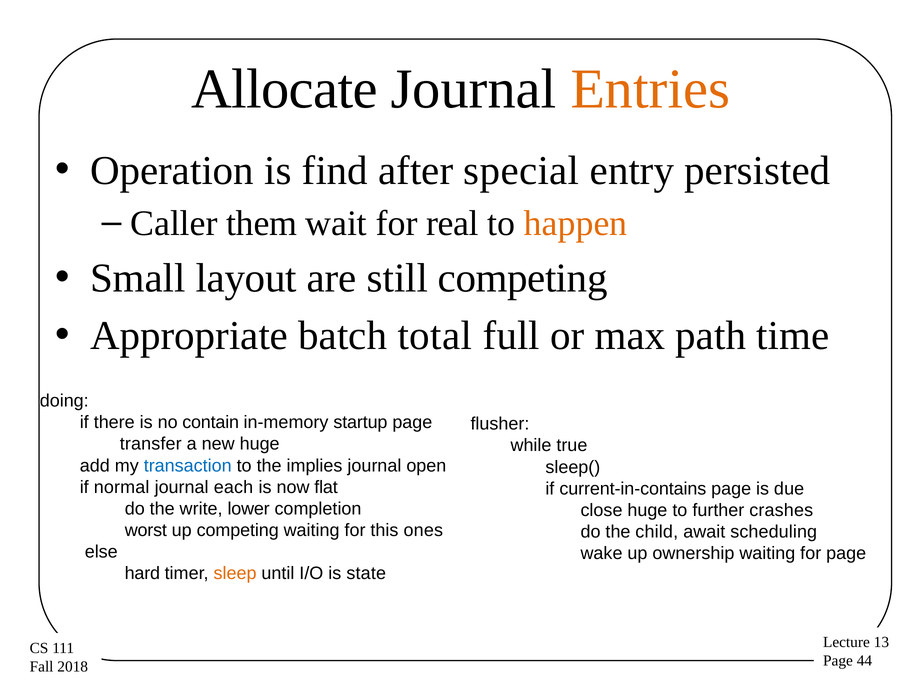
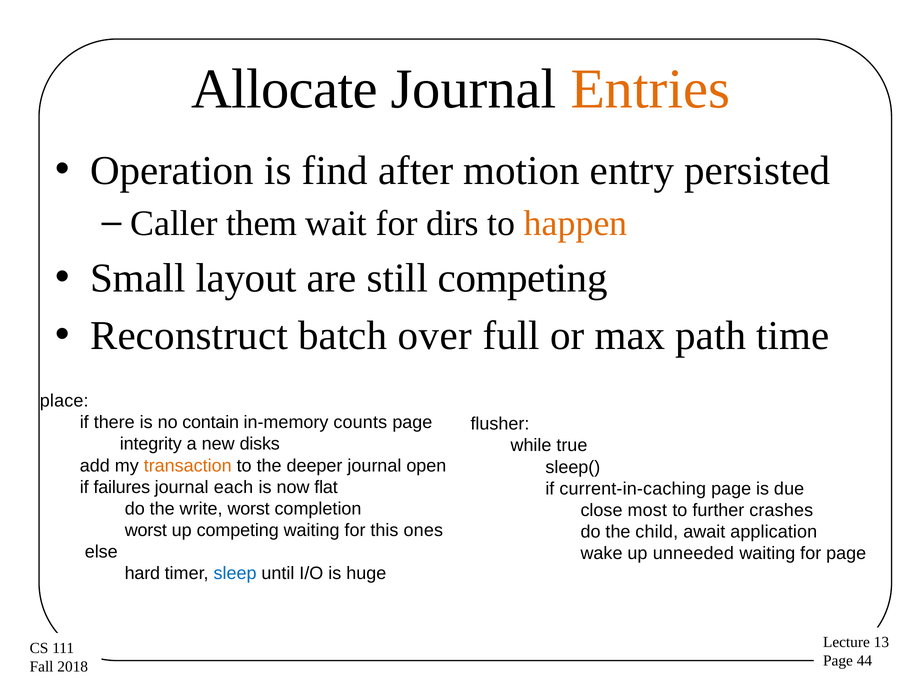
special: special -> motion (522, 171)
real: real -> dirs (453, 224)
Appropriate: Appropriate -> Reconstruct (189, 336)
total: total -> over (435, 336)
doing: doing -> place (64, 401)
startup: startup -> counts (360, 423)
transfer: transfer -> integrity (151, 444)
new huge: huge -> disks (260, 444)
transaction colour: blue -> orange (188, 466)
implies: implies -> deeper (314, 466)
normal: normal -> failures (122, 487)
current-in-contains: current-in-contains -> current-in-caching (633, 489)
write lower: lower -> worst (249, 509)
close huge: huge -> most (647, 510)
scheduling: scheduling -> application (774, 532)
ownership: ownership -> unneeded (693, 553)
sleep colour: orange -> blue (235, 574)
state: state -> huge (366, 574)
